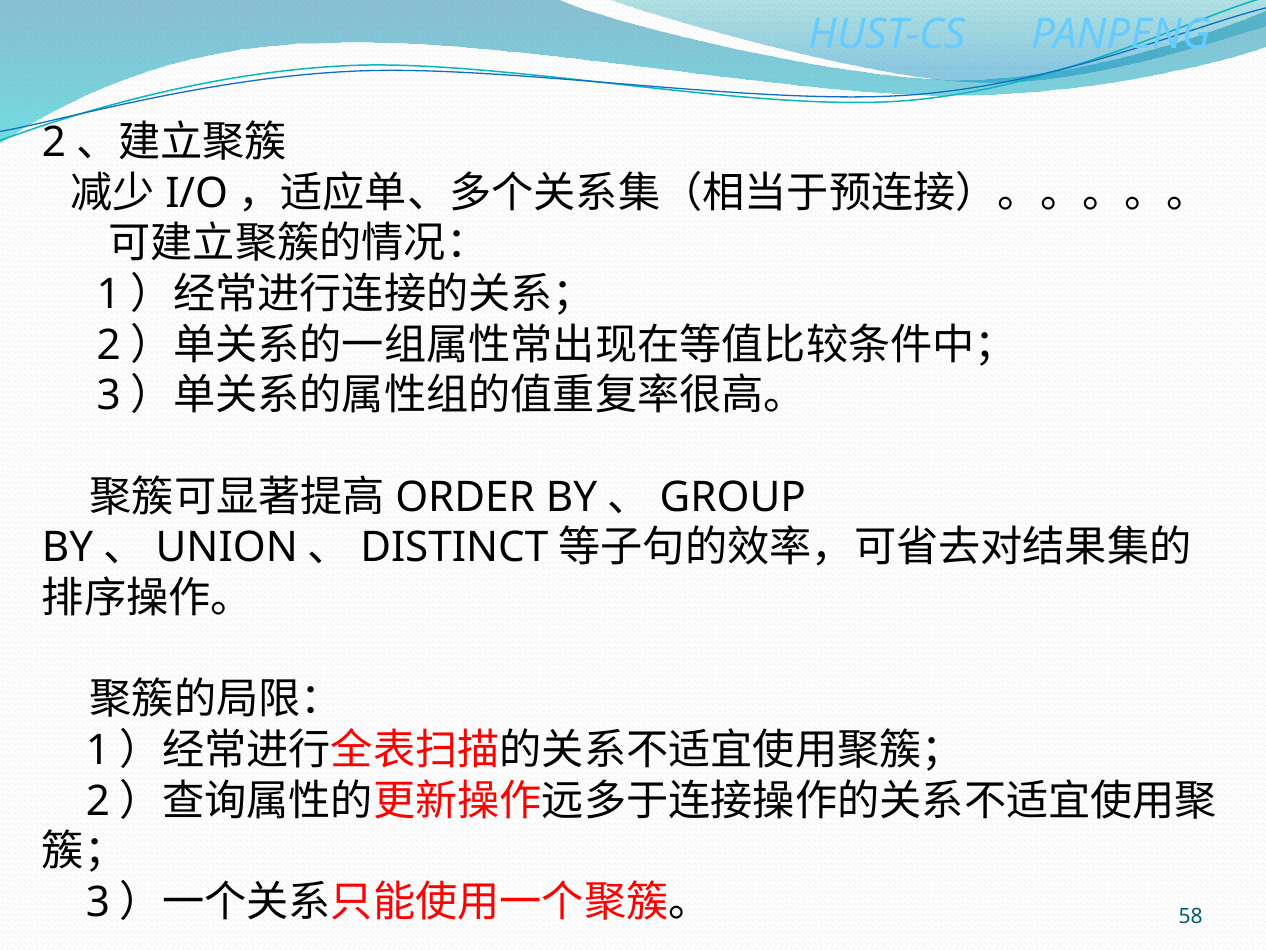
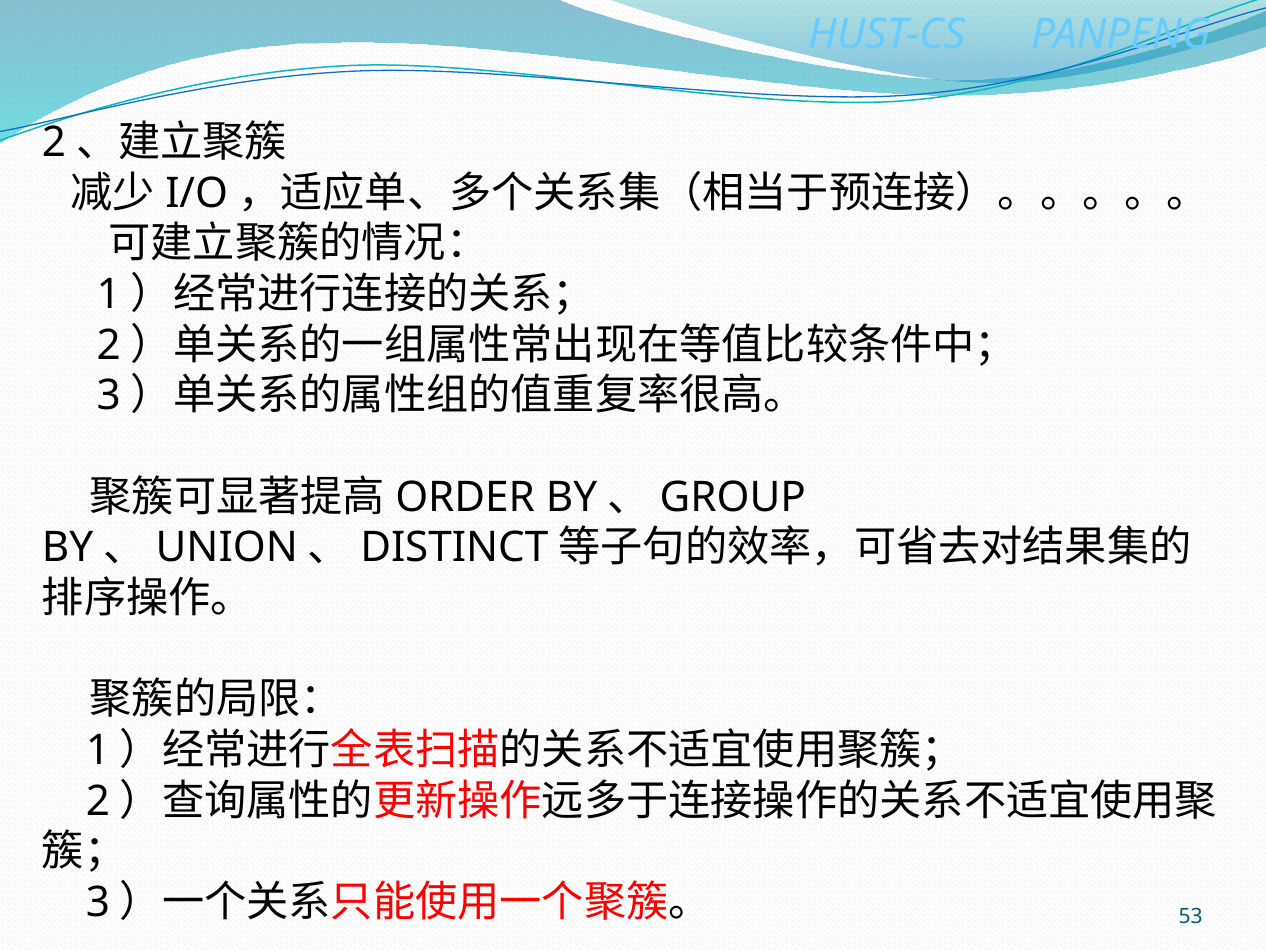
58: 58 -> 53 (1191, 916)
